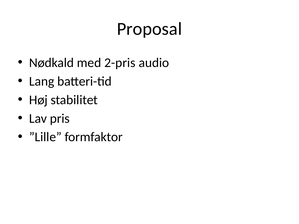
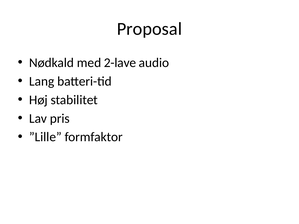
2-pris: 2-pris -> 2-lave (120, 63)
